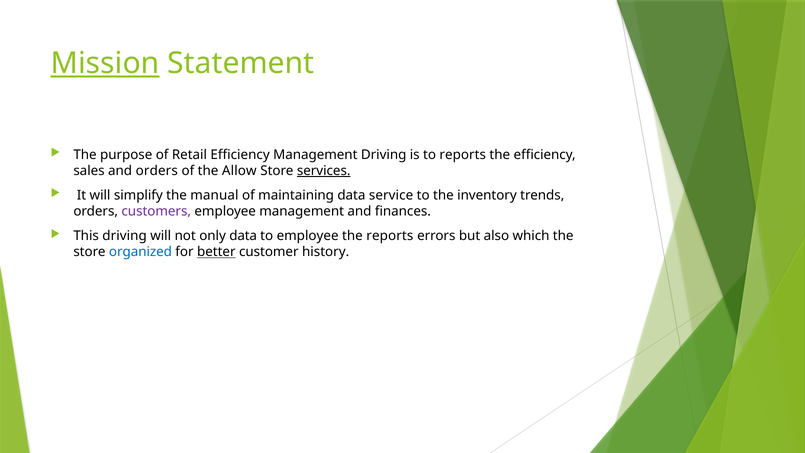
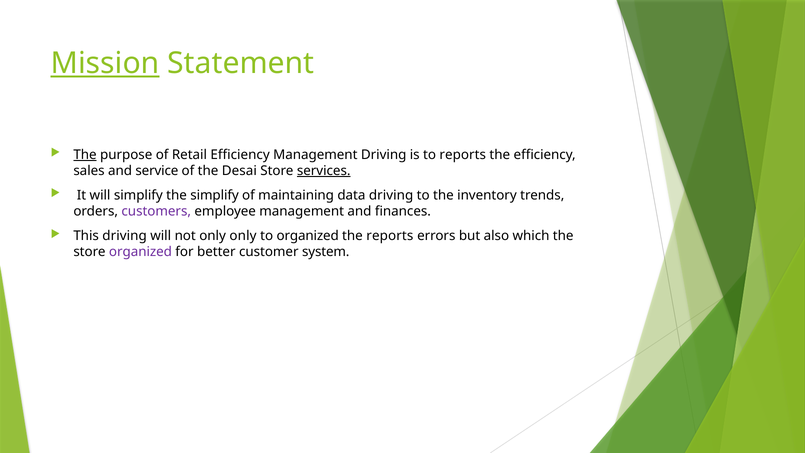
The underline: none -> present (85, 155)
and orders: orders -> service (157, 171)
Allow: Allow -> Desai (239, 171)
the manual: manual -> simplify (215, 195)
data service: service -> driving (391, 195)
only data: data -> only (243, 236)
to employee: employee -> organized (308, 236)
organized colour: blue -> purple (140, 252)
better underline: present -> none (216, 252)
history: history -> system (326, 252)
